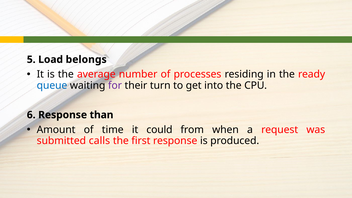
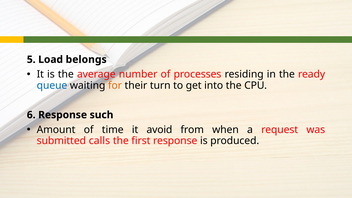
for colour: purple -> orange (115, 85)
than: than -> such (102, 115)
could: could -> avoid (159, 130)
